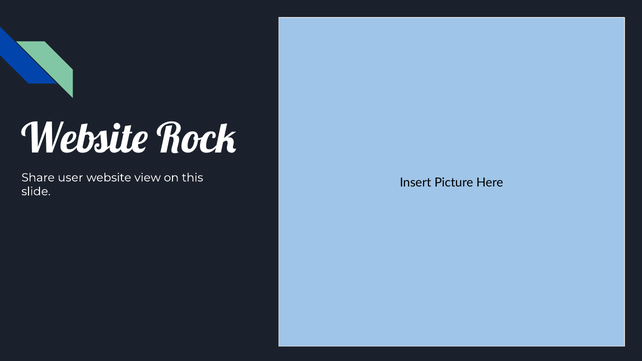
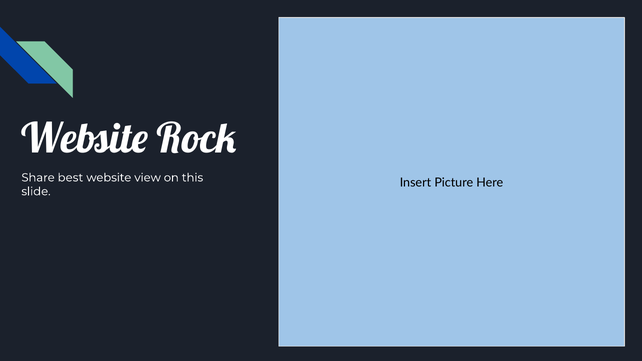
user: user -> best (70, 178)
